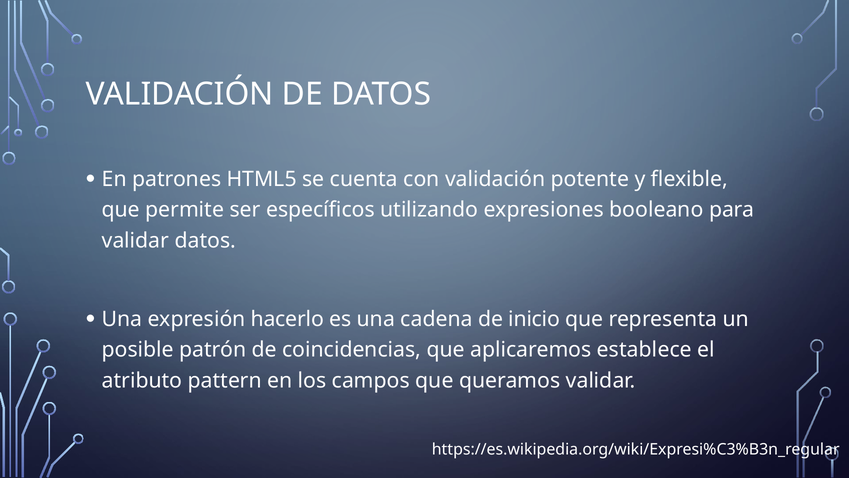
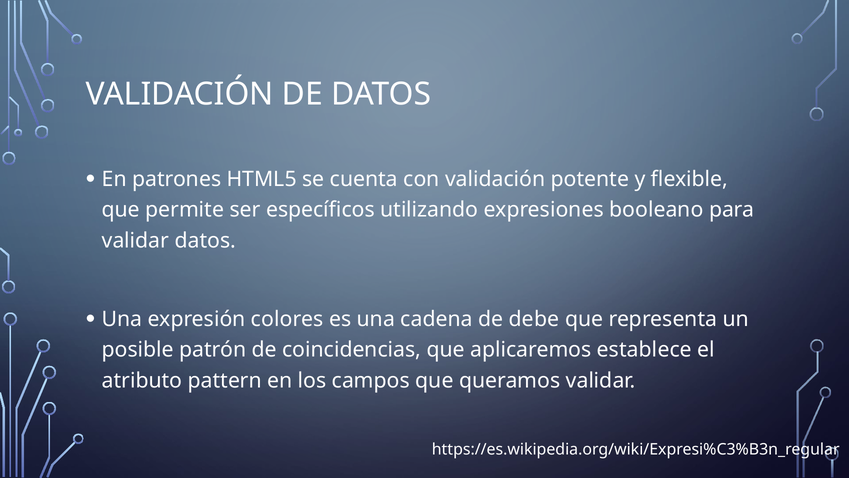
hacerlo: hacerlo -> colores (287, 319)
inicio: inicio -> debe (534, 319)
